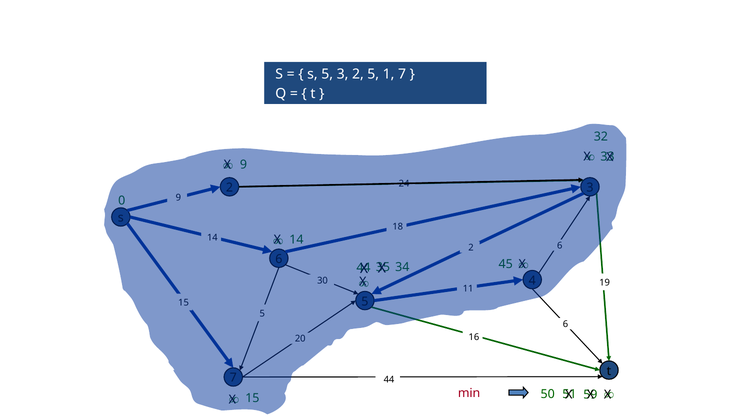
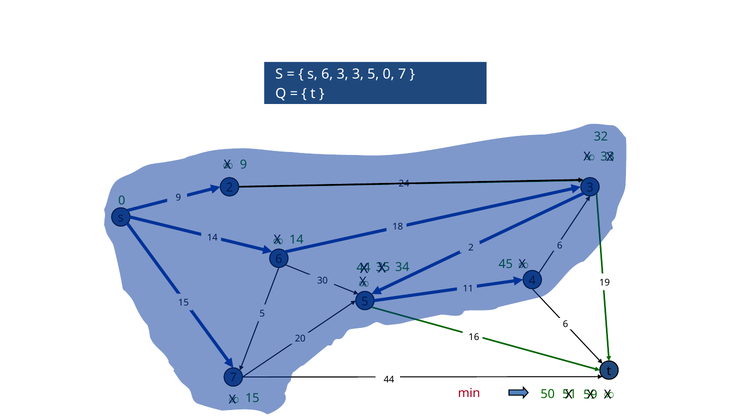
s 5: 5 -> 6 (327, 74)
3 2: 2 -> 3 (358, 74)
5 1: 1 -> 0 (389, 74)
